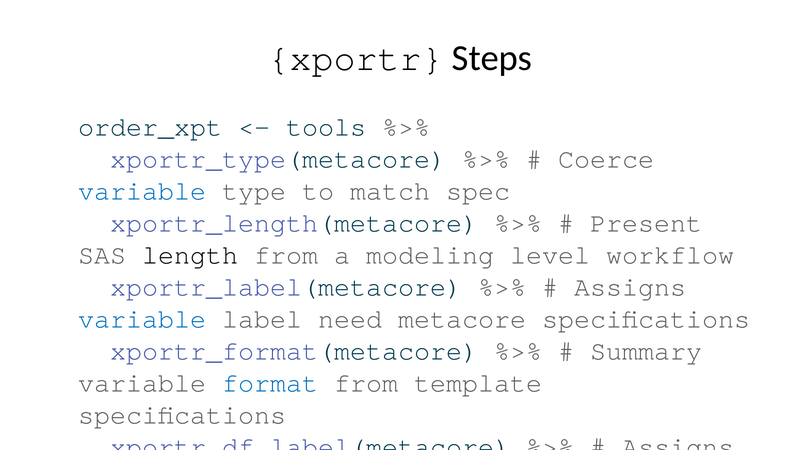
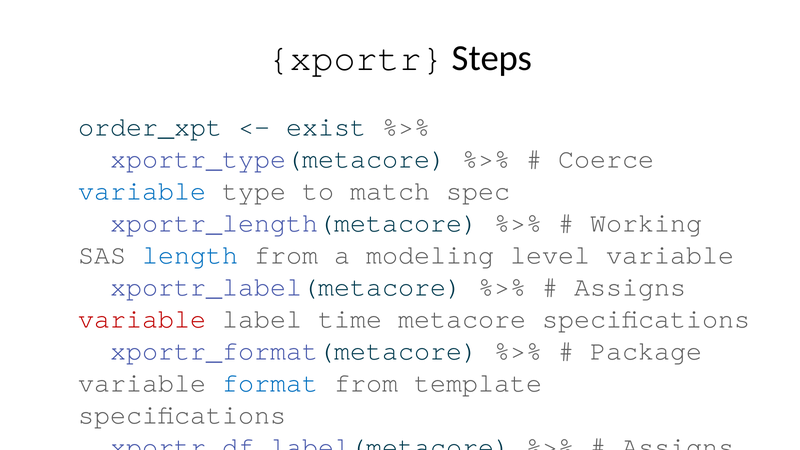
tools: tools -> exist (326, 127)
Present: Present -> Working (646, 223)
length colour: black -> blue (190, 255)
level workflow: workflow -> variable (670, 255)
variable colour: blue -> red (142, 319)
need: need -> time (350, 319)
Summary: Summary -> Package (646, 351)
